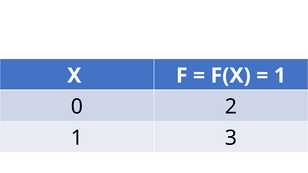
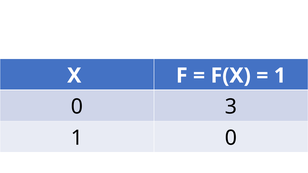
2: 2 -> 3 (231, 107)
3: 3 -> 0 (231, 138)
